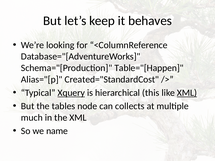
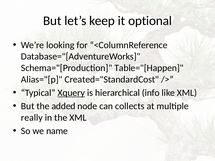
behaves: behaves -> optional (150, 21)
this: this -> info (151, 93)
XML underline: present -> none (187, 93)
tables: tables -> added (64, 106)
much: much -> really (32, 118)
